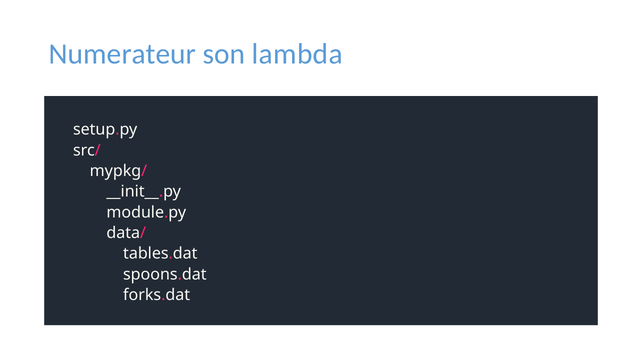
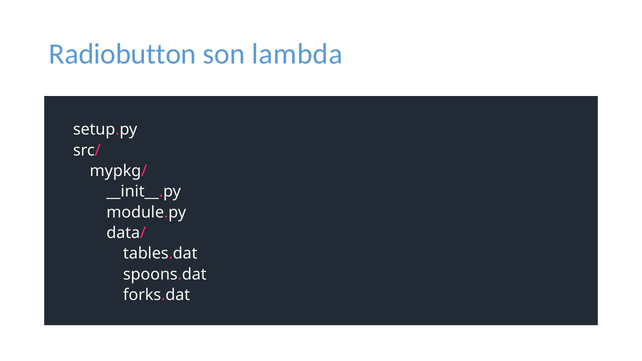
Numerateur: Numerateur -> Radiobutton (123, 54)
